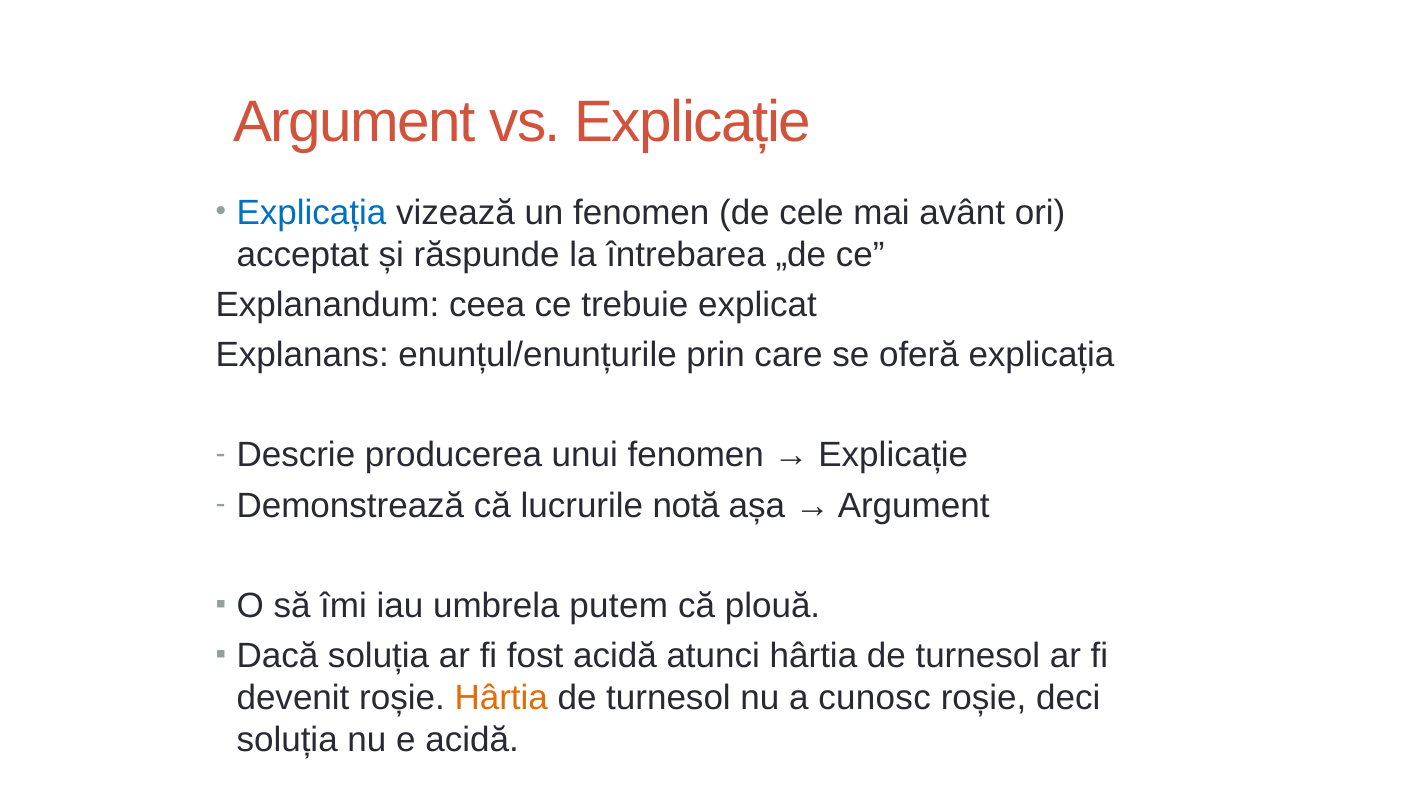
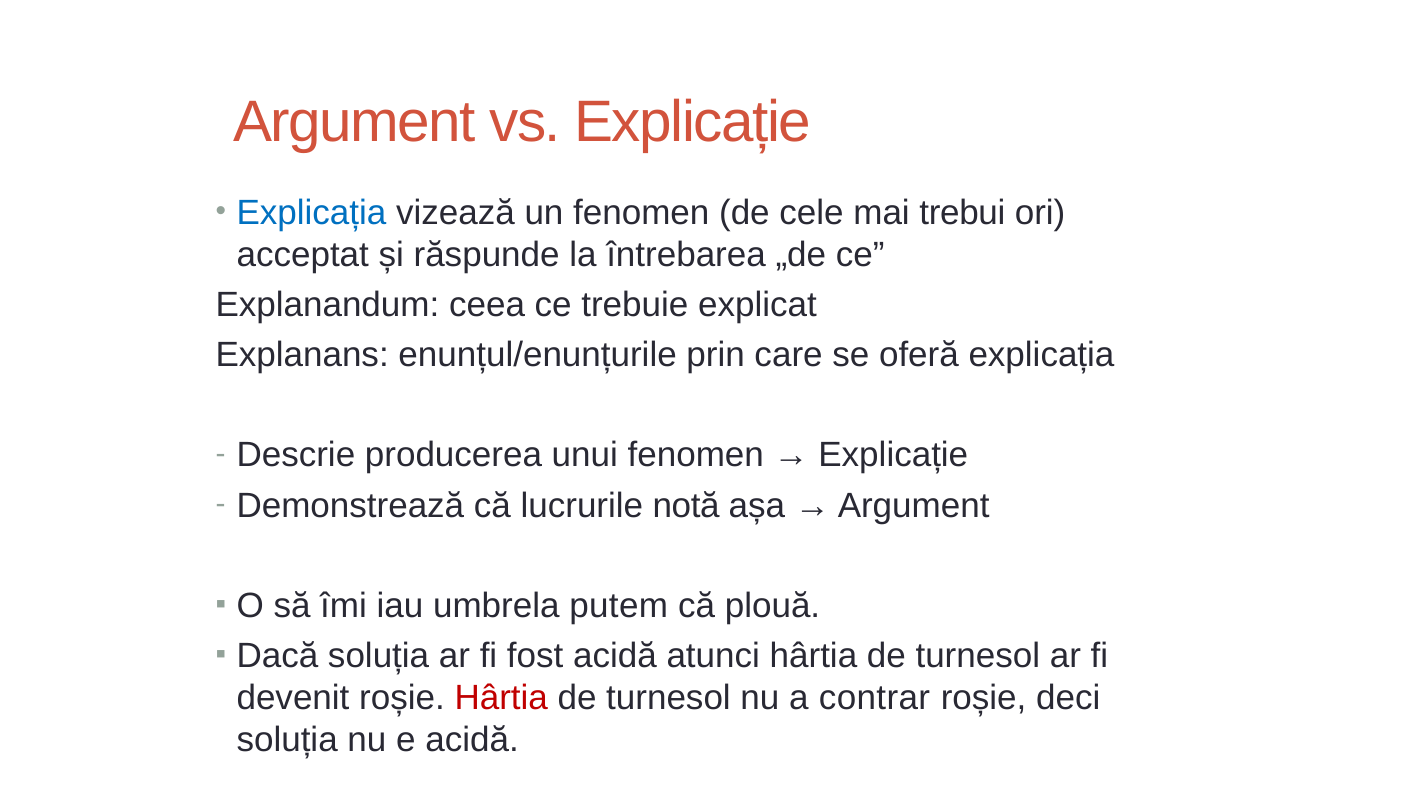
avânt: avânt -> trebui (962, 213)
Hârtia colour: orange -> red (501, 698)
cunosc: cunosc -> contrar (875, 698)
